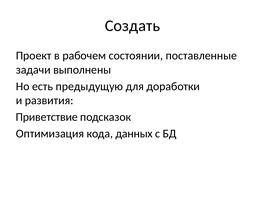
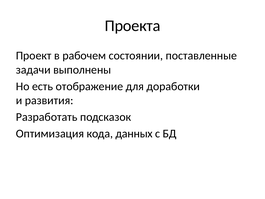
Создать: Создать -> Проекта (133, 26)
предыдущую: предыдущую -> отображение (89, 86)
Приветствие: Приветствие -> Разработать (47, 117)
